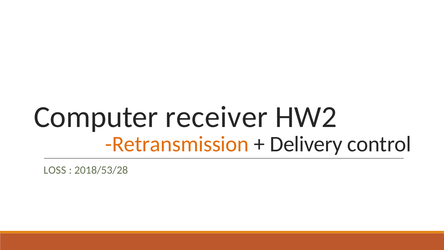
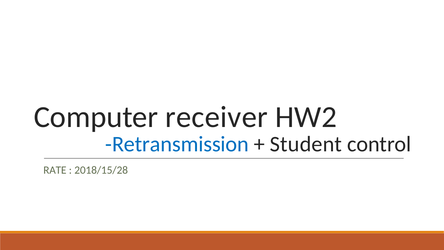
Retransmission colour: orange -> blue (177, 144)
Delivery: Delivery -> Student (306, 144)
LOSS: LOSS -> RATE (55, 170)
2018/53/28: 2018/53/28 -> 2018/15/28 (101, 170)
